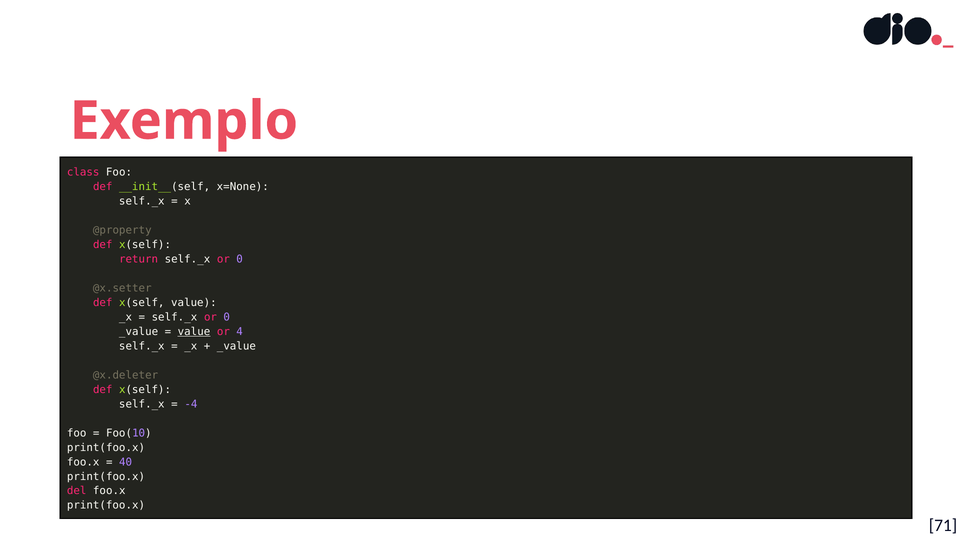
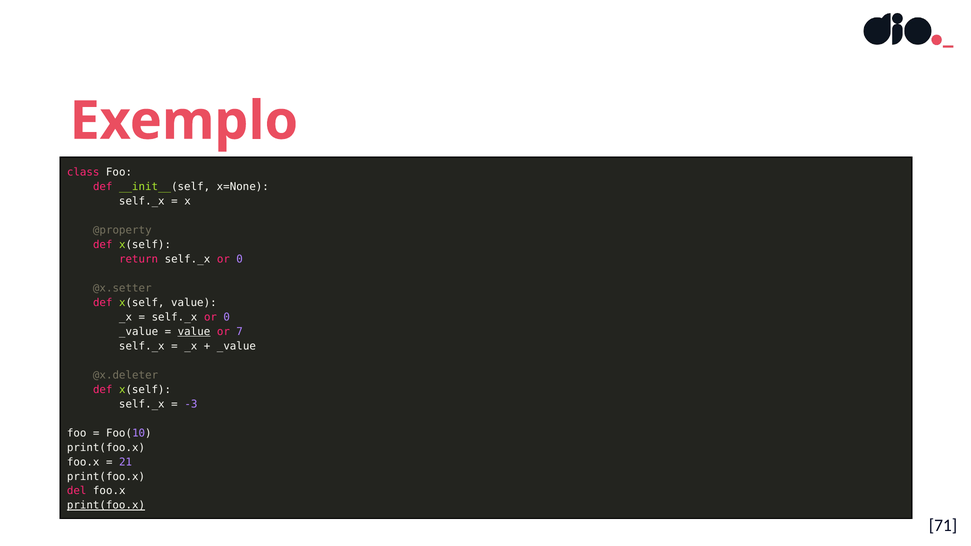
4: 4 -> 7 (240, 332)
-4: -4 -> -3 (191, 404)
40: 40 -> 21 (126, 462)
print(foo.x underline: none -> present (106, 506)
